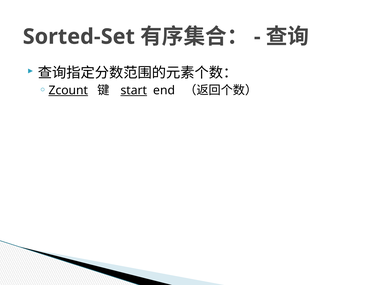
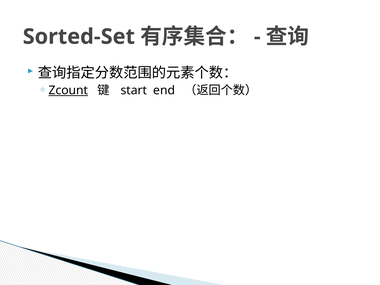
start underline: present -> none (134, 90)
